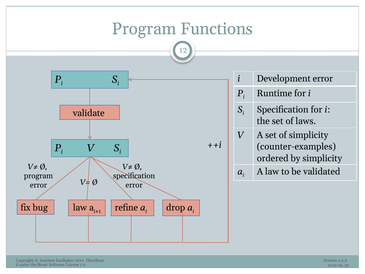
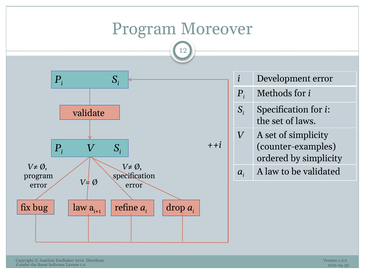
Functions: Functions -> Moreover (217, 29)
Runtime: Runtime -> Methods (274, 93)
